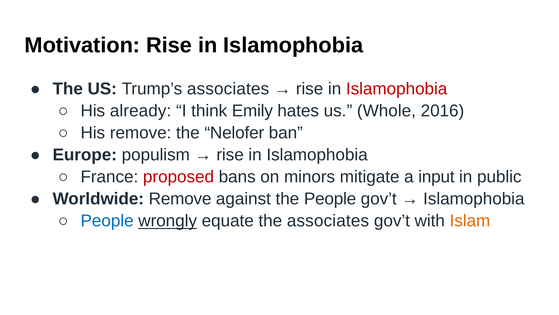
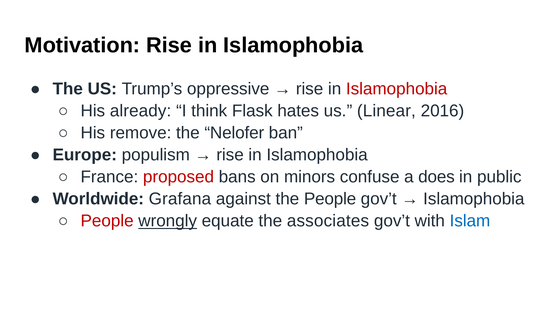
Trump’s associates: associates -> oppressive (228, 89)
Emily: Emily -> Flask (252, 111)
Whole: Whole -> Linear (386, 111)
mitigate: mitigate -> confuse (370, 177)
input: input -> does (436, 177)
Worldwide Remove: Remove -> Grafana (180, 199)
People colour: blue -> red (107, 221)
Islam colour: orange -> blue (470, 221)
